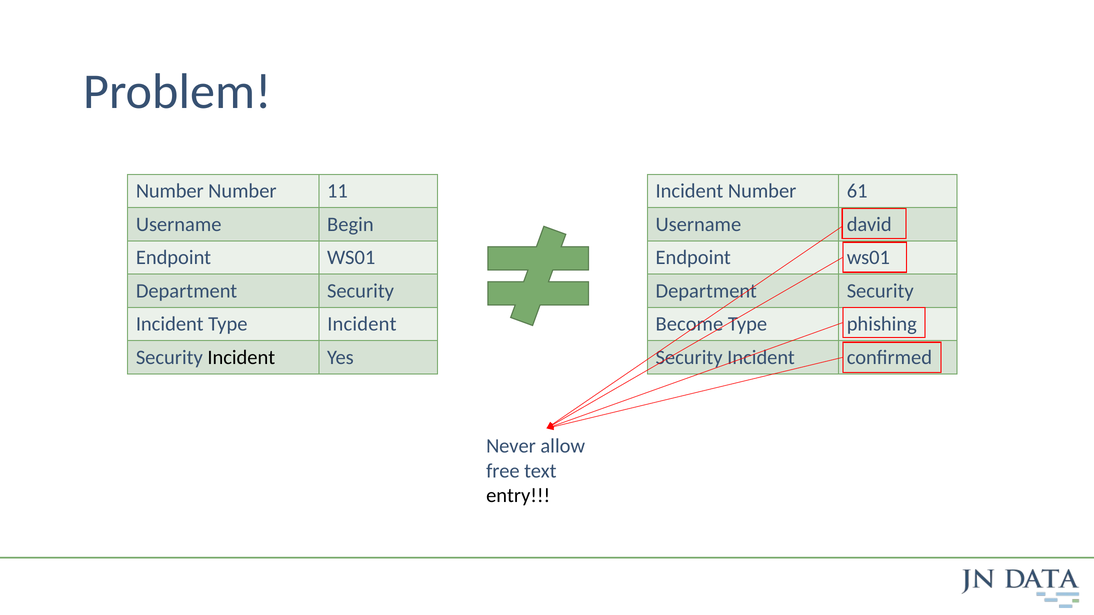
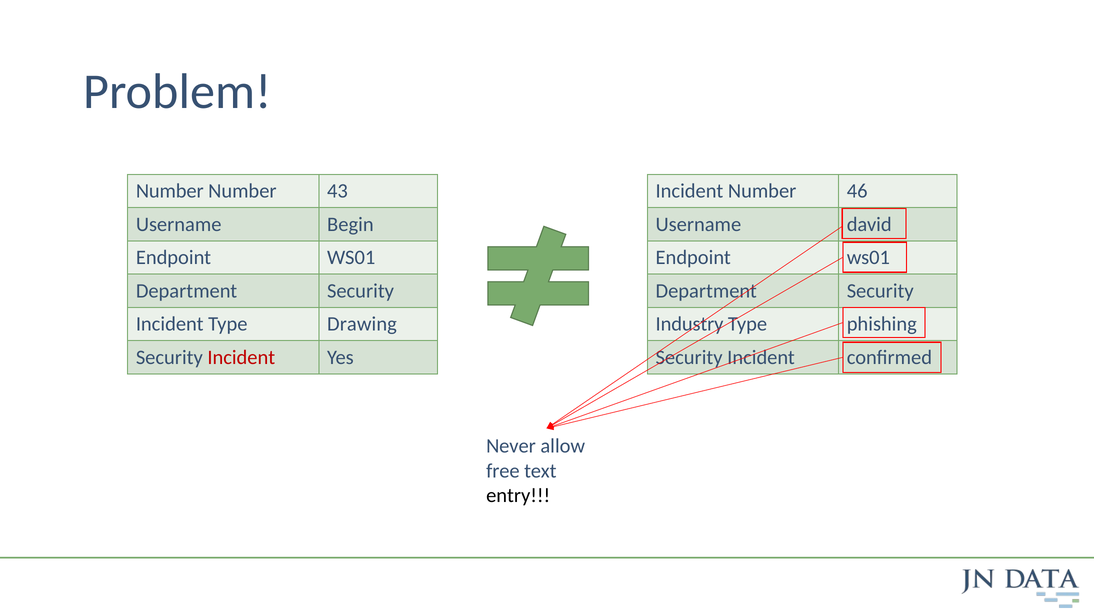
11: 11 -> 43 (337, 191)
61: 61 -> 46 (857, 191)
Type Incident: Incident -> Drawing (362, 324)
Become: Become -> Industry (690, 324)
Incident colour: black -> red (241, 358)
